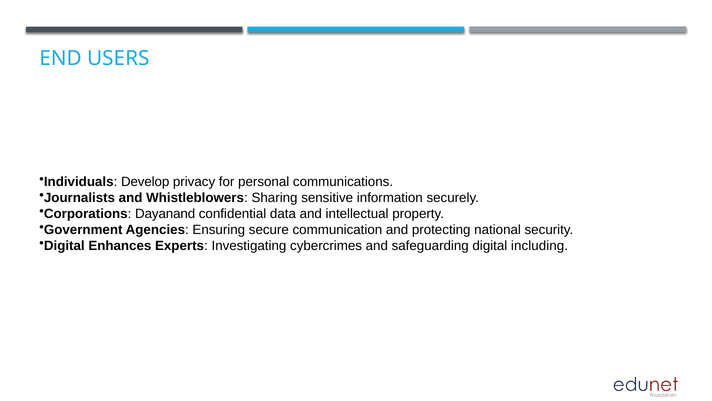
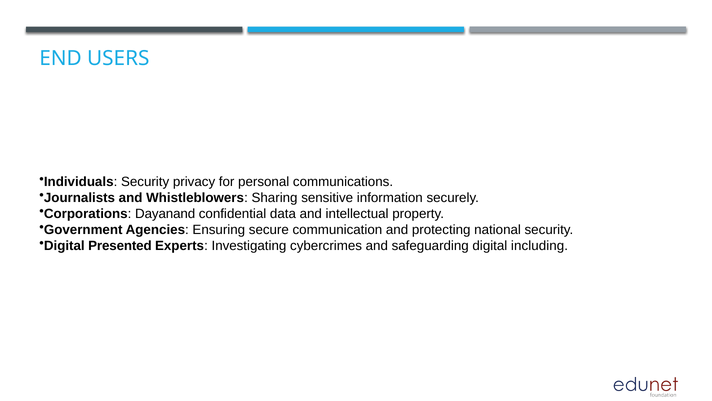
Individuals Develop: Develop -> Security (145, 181)
Enhances: Enhances -> Presented (120, 245)
